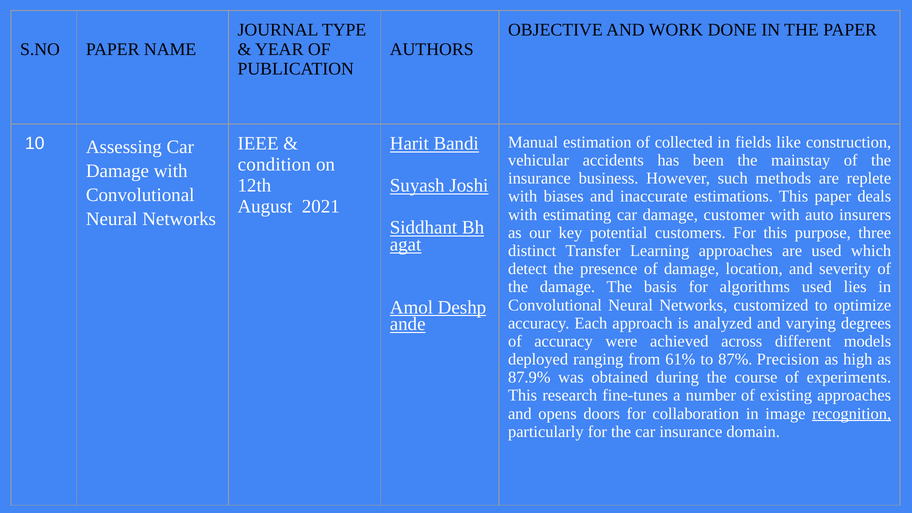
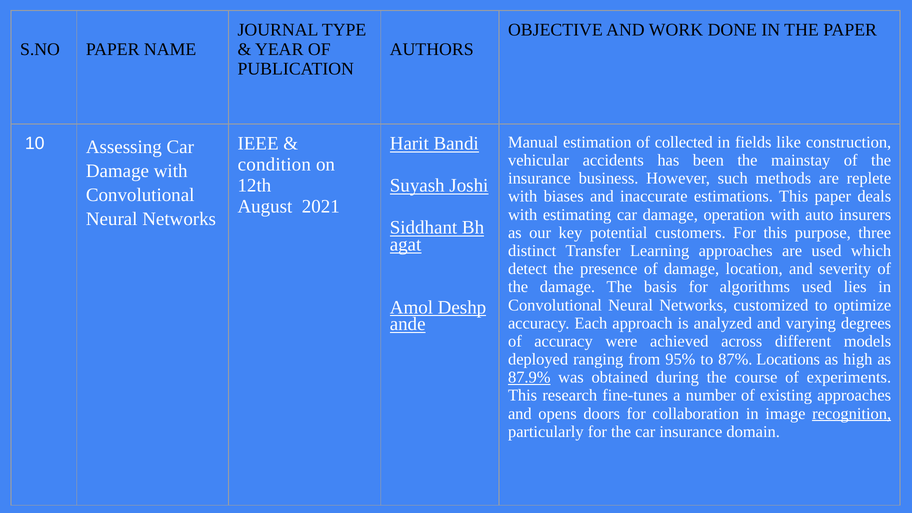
customer: customer -> operation (734, 215)
61%: 61% -> 95% (680, 359)
Precision: Precision -> Locations (788, 359)
87.9% underline: none -> present (529, 377)
